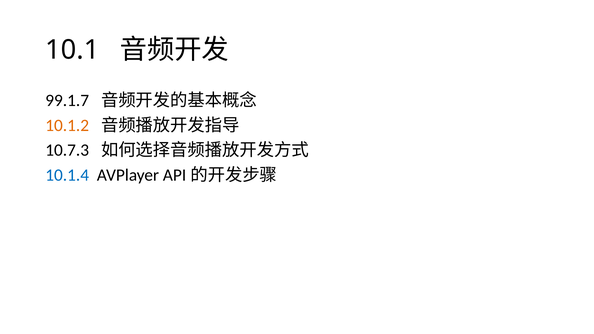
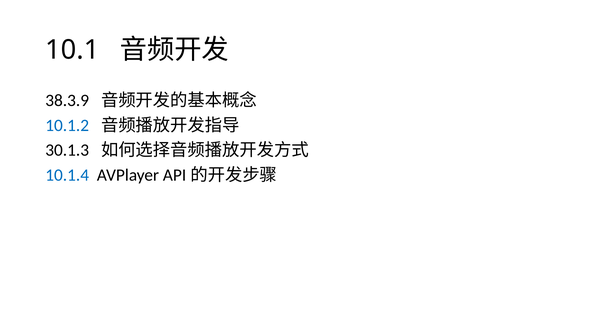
99.1.7: 99.1.7 -> 38.3.9 (67, 100)
10.1.2 colour: orange -> blue (67, 125)
10.7.3: 10.7.3 -> 30.1.3 (67, 150)
